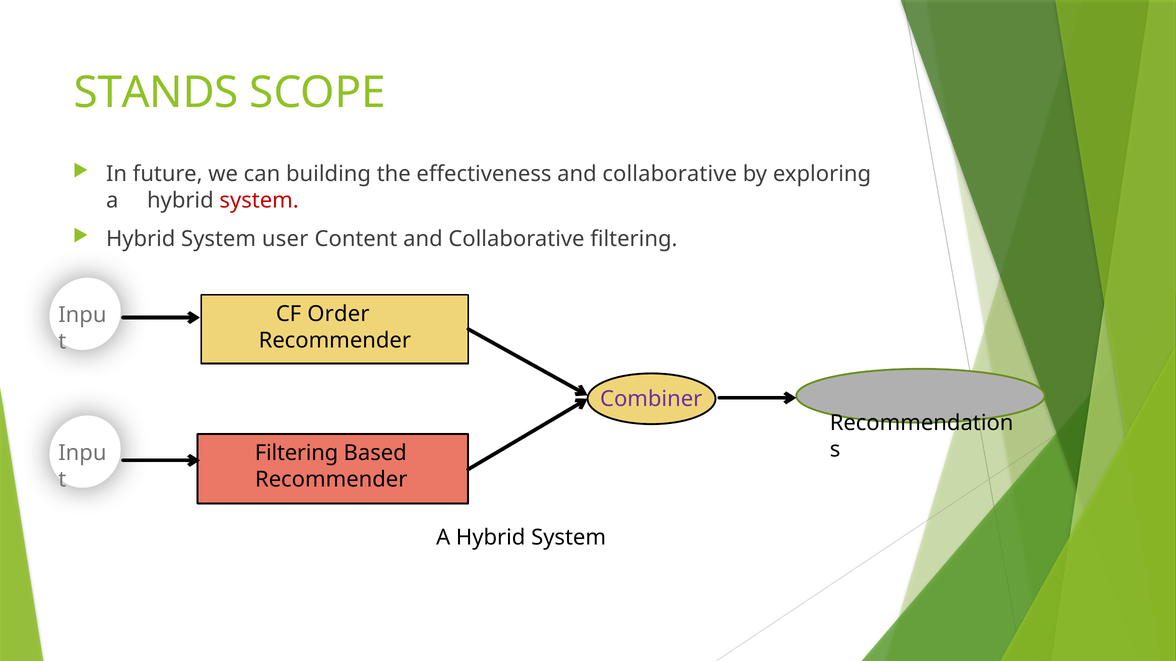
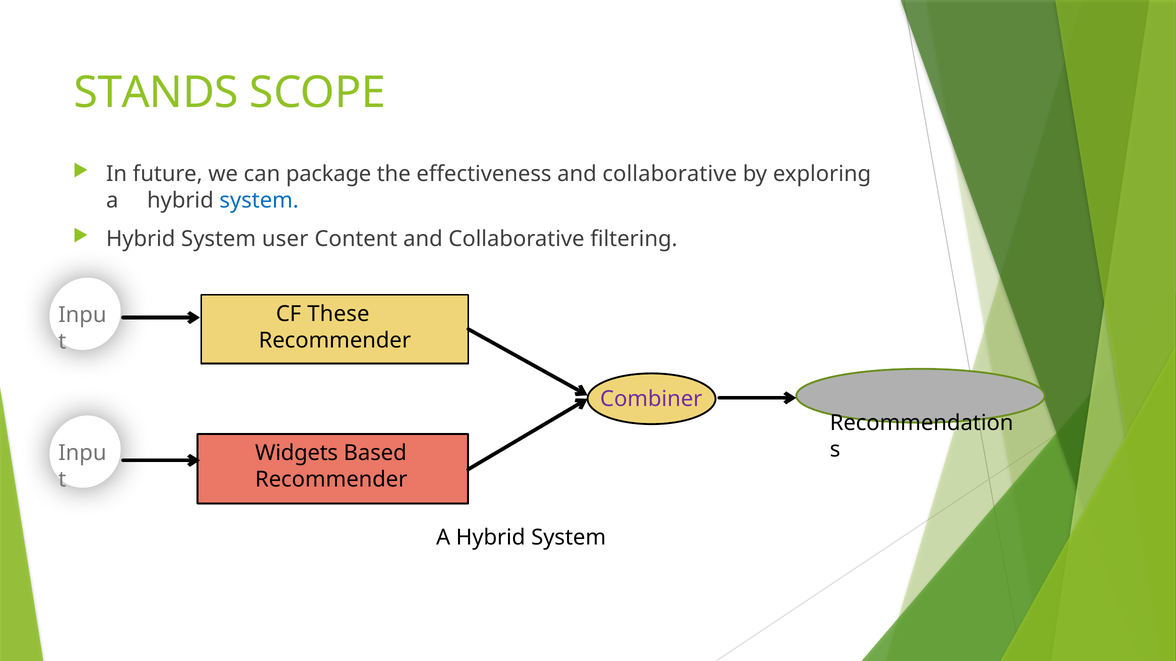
building: building -> package (329, 174)
system colour: red -> blue (259, 201)
Order: Order -> These (338, 314)
Filtering: Filtering -> Widgets (297, 453)
